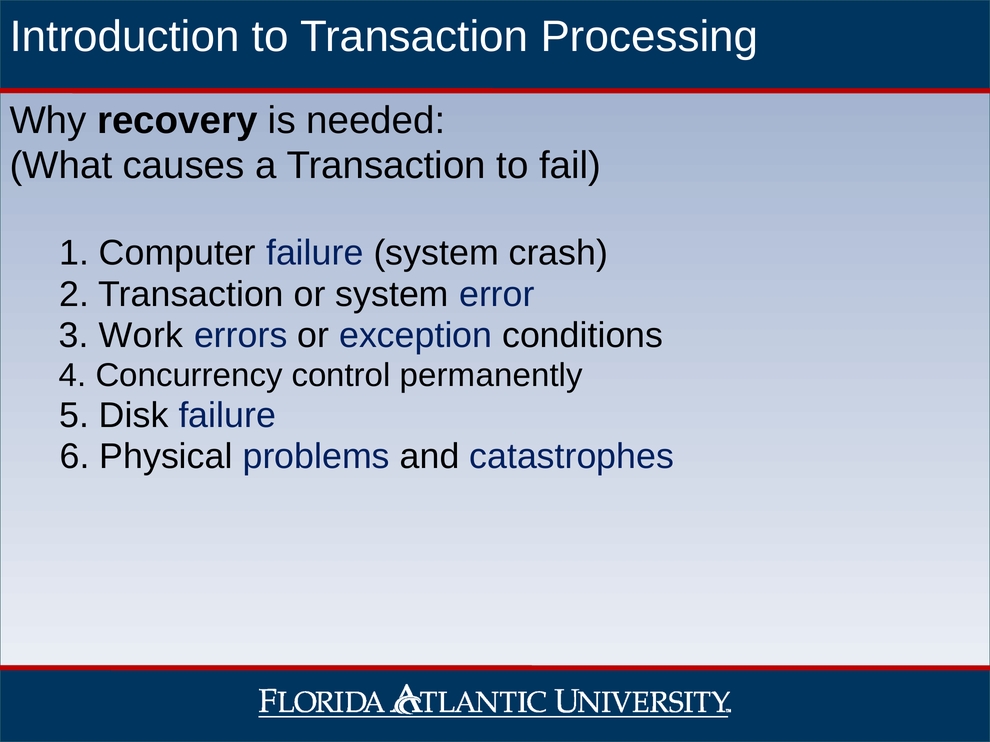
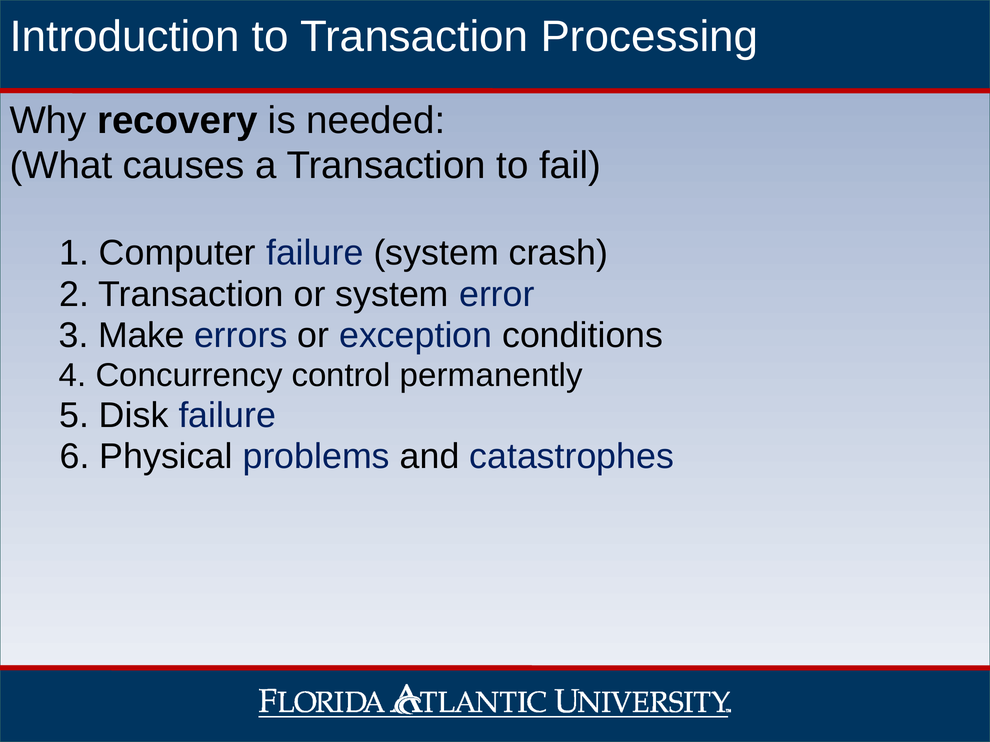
Work: Work -> Make (141, 336)
